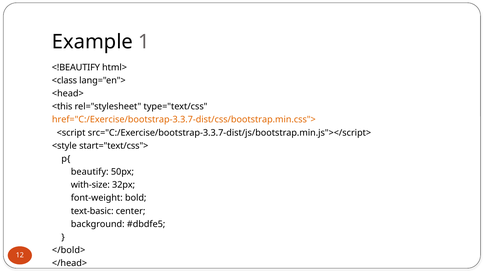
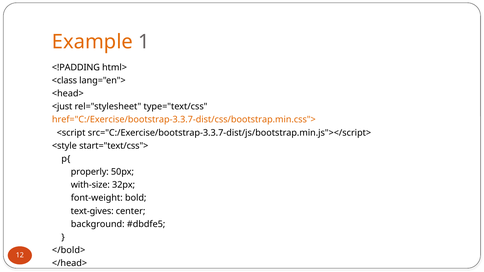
Example colour: black -> orange (92, 42)
<!BEAUTIFY: <!BEAUTIFY -> <!PADDING (76, 68)
<this: <this -> <just (62, 107)
beautify: beautify -> properly (90, 172)
text-basic: text-basic -> text-gives (92, 211)
